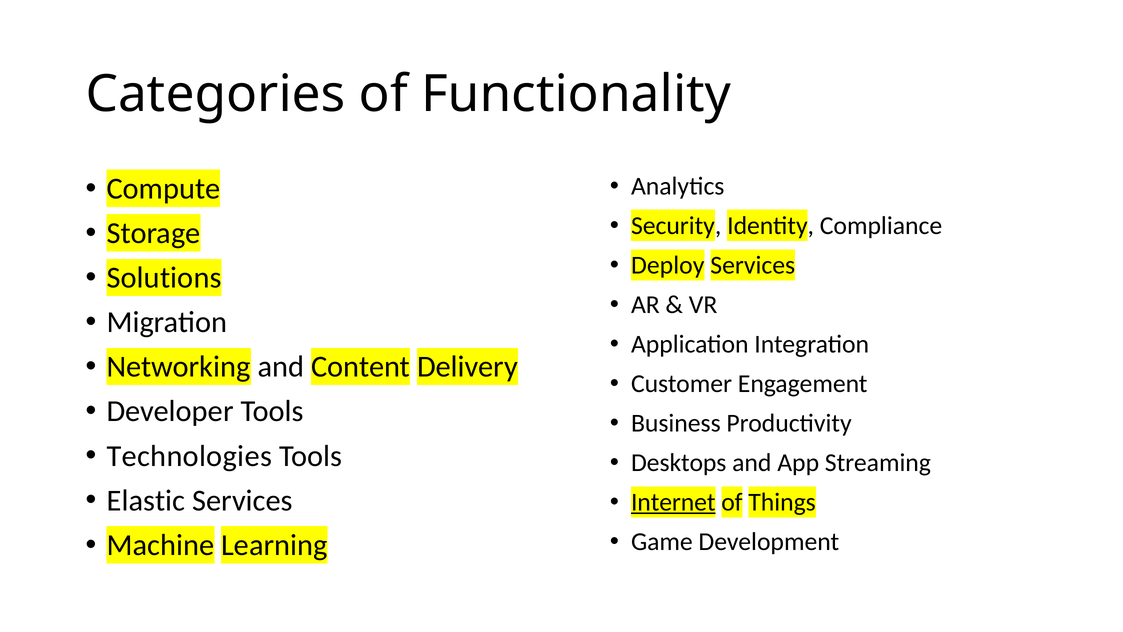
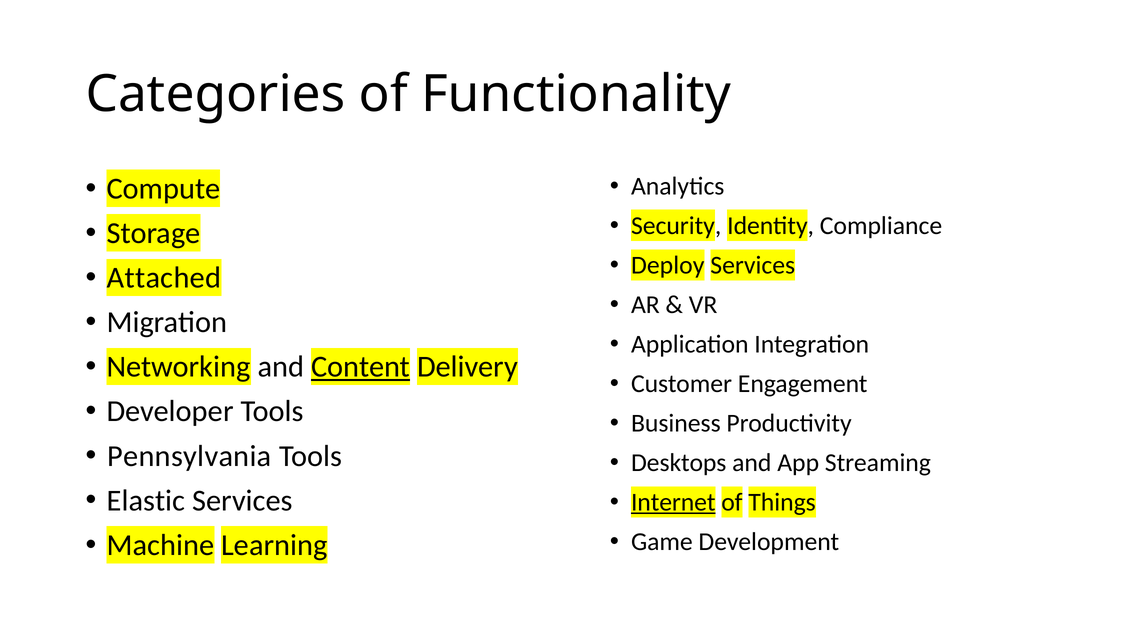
Solutions: Solutions -> Attached (164, 278)
Content underline: none -> present (361, 367)
Technologies: Technologies -> Pennsylvania (189, 456)
